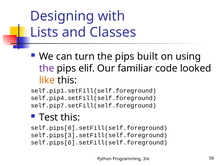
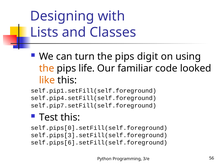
built: built -> digit (148, 56)
the colour: purple -> orange (47, 68)
elif: elif -> life (87, 68)
